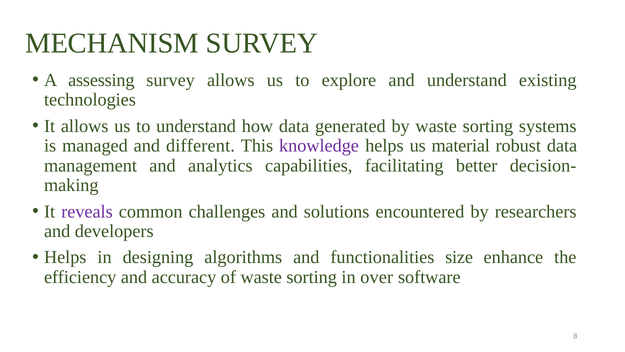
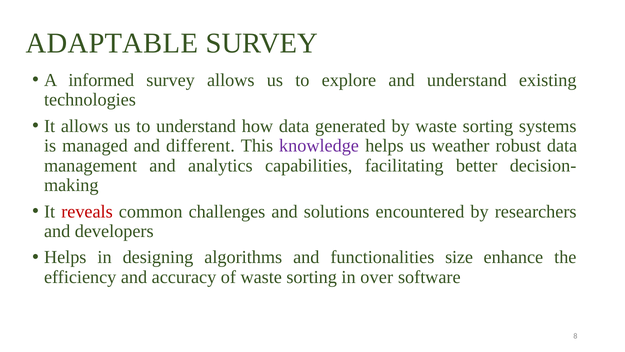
MECHANISM: MECHANISM -> ADAPTABLE (112, 43)
assessing: assessing -> informed (101, 80)
material: material -> weather (461, 146)
reveals colour: purple -> red (87, 211)
